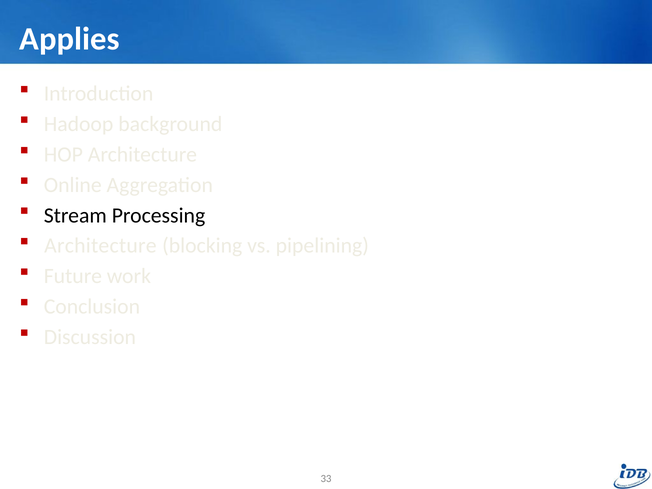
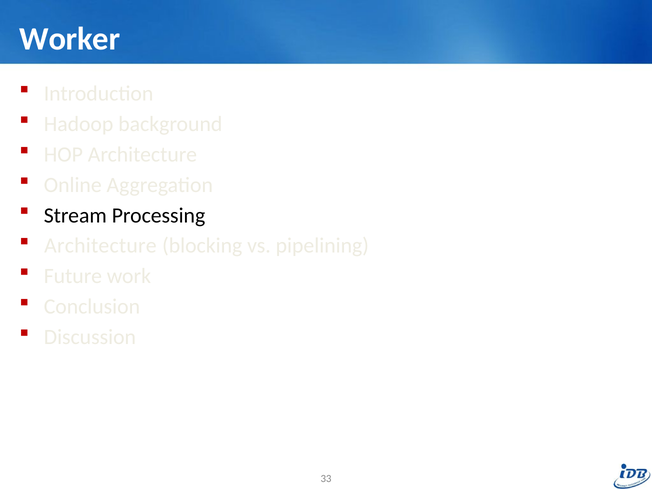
Applies: Applies -> Worker (70, 39)
